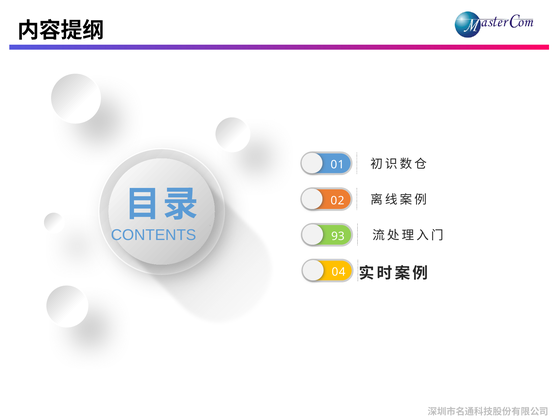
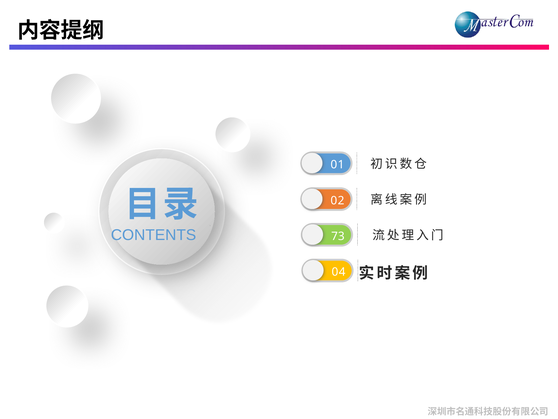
93: 93 -> 73 (338, 236)
